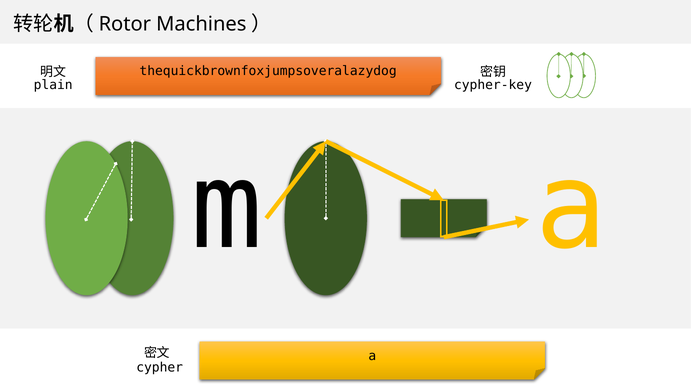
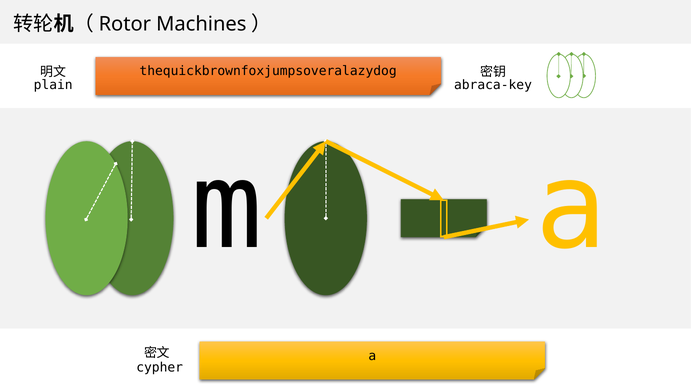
cypher-key: cypher-key -> abraca-key (493, 85)
